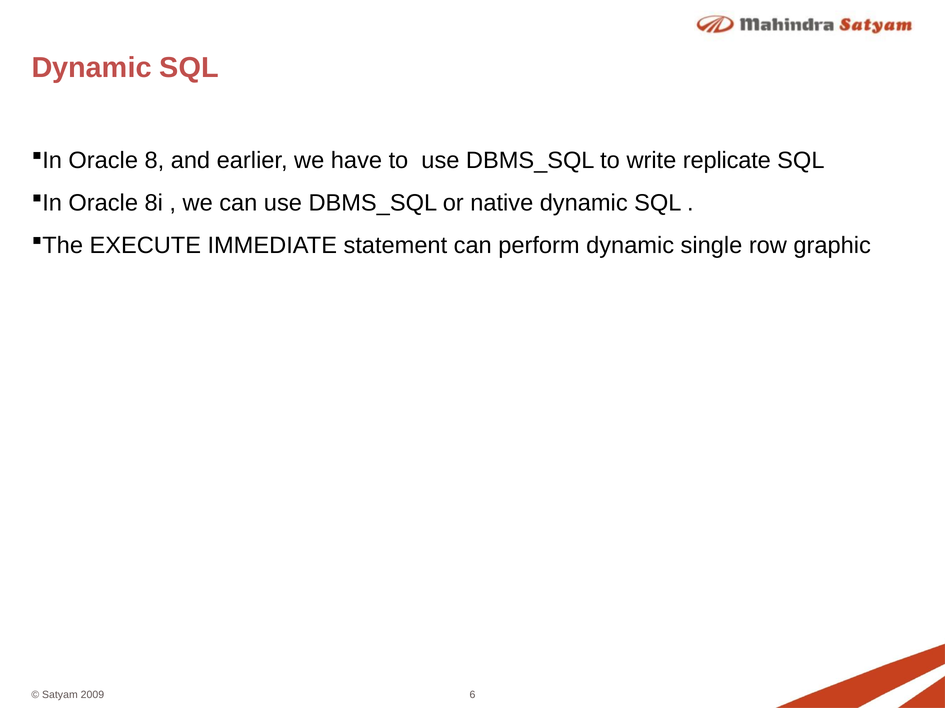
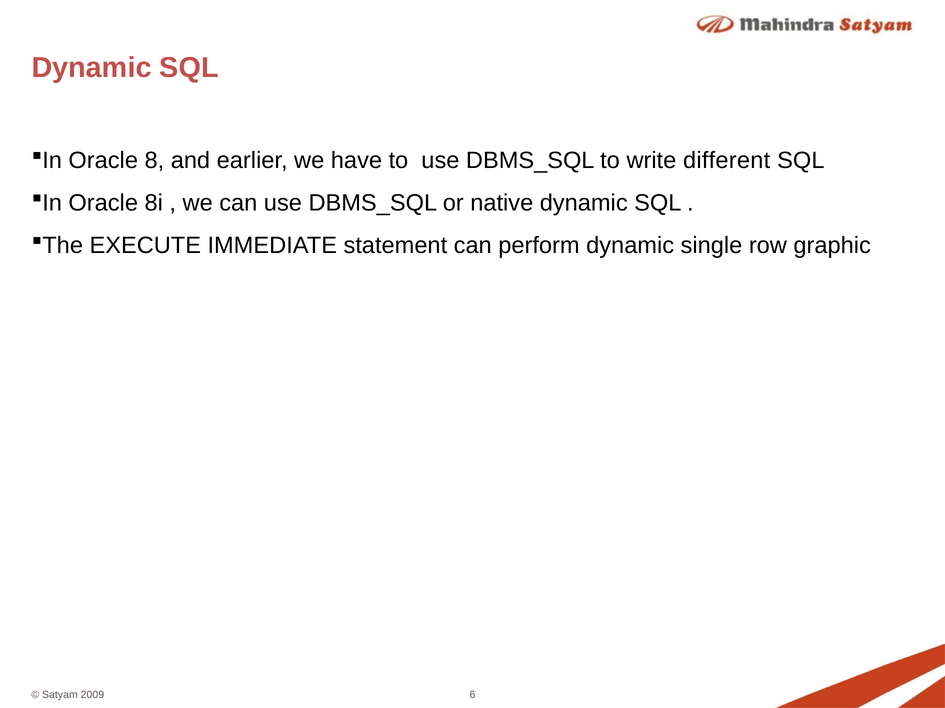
replicate: replicate -> different (727, 160)
